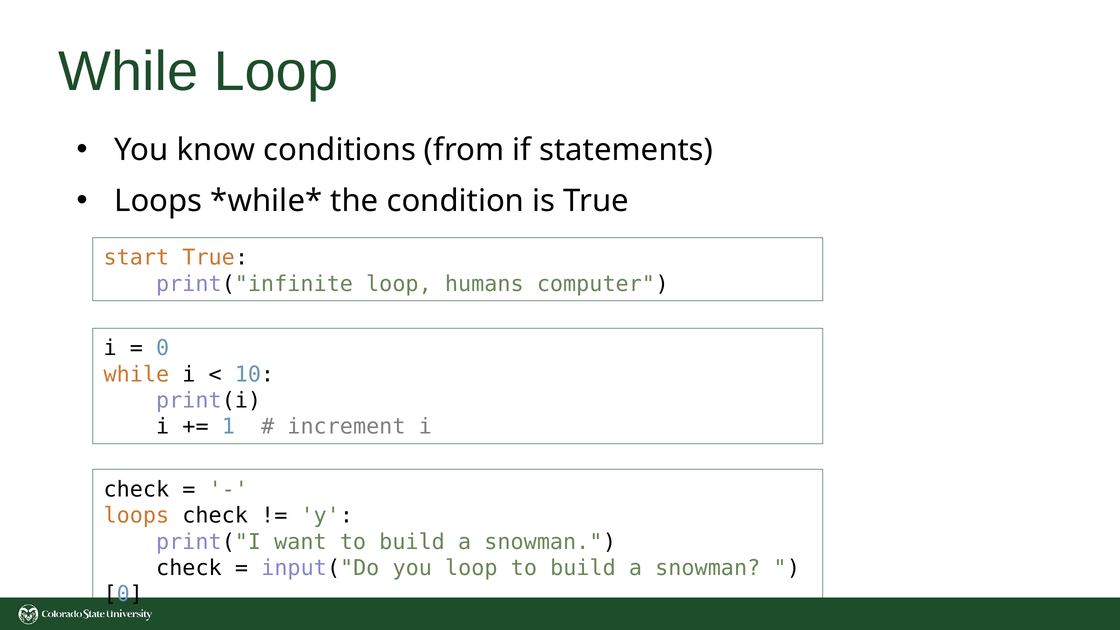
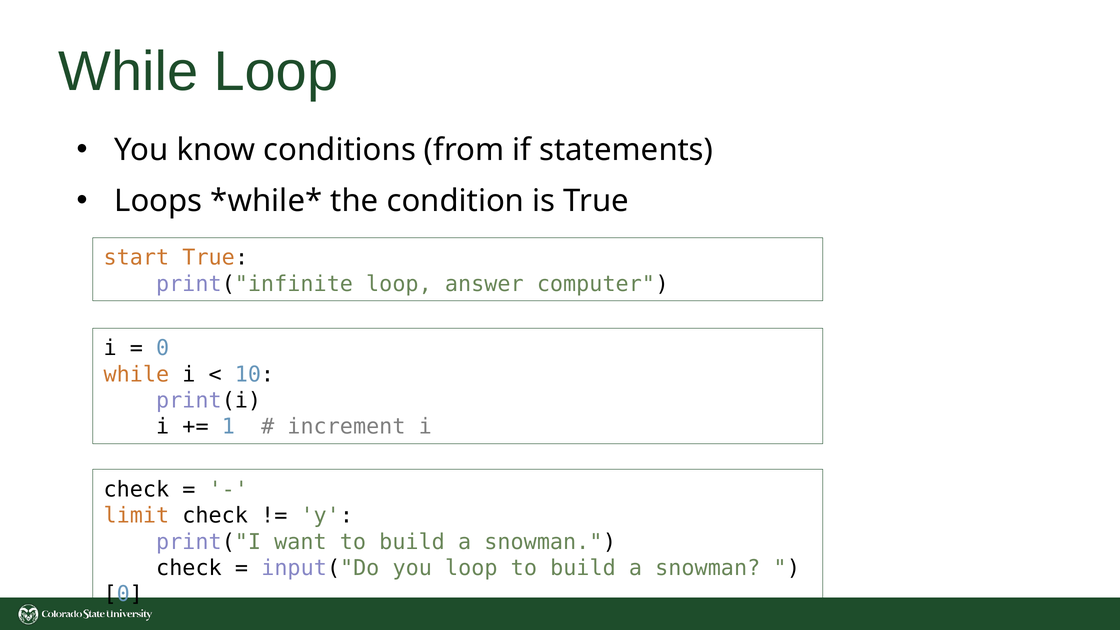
humans: humans -> answer (484, 284)
loops: loops -> limit (136, 516)
